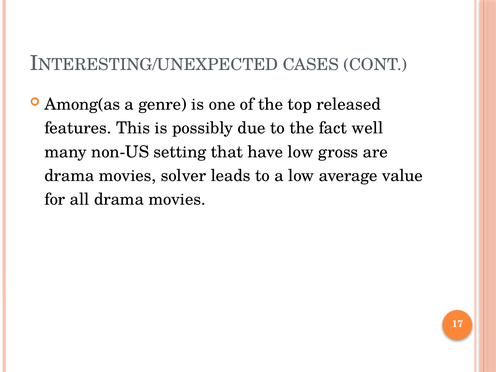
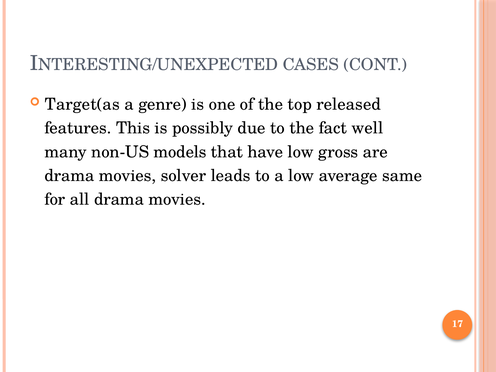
Among(as: Among(as -> Target(as (82, 104)
setting: setting -> models (180, 152)
value: value -> same (402, 176)
